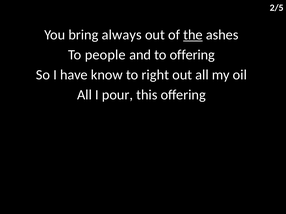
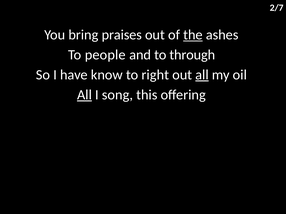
2/5: 2/5 -> 2/7 (277, 8)
always: always -> praises (122, 35)
to offering: offering -> through (192, 55)
all underline: none -> present (202, 75)
All underline: none -> present (84, 95)
pour: pour -> song (117, 95)
